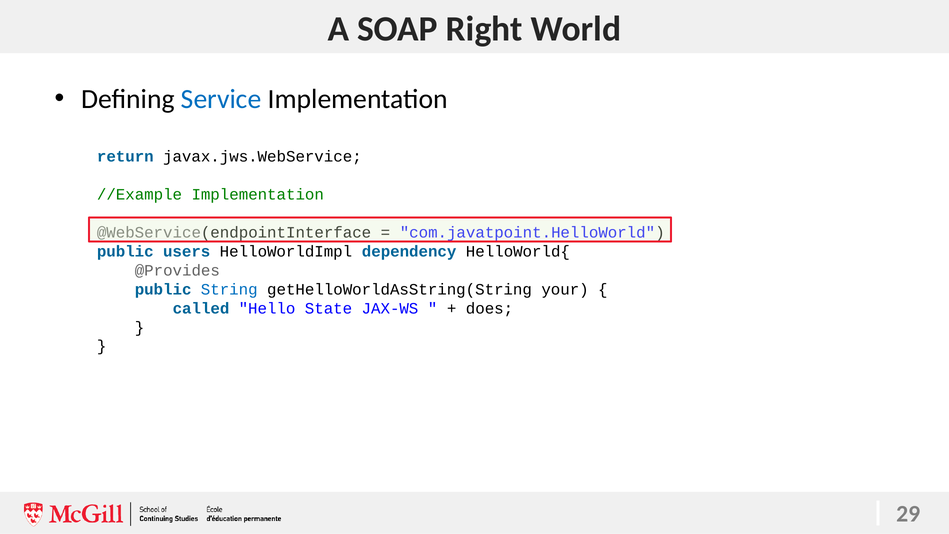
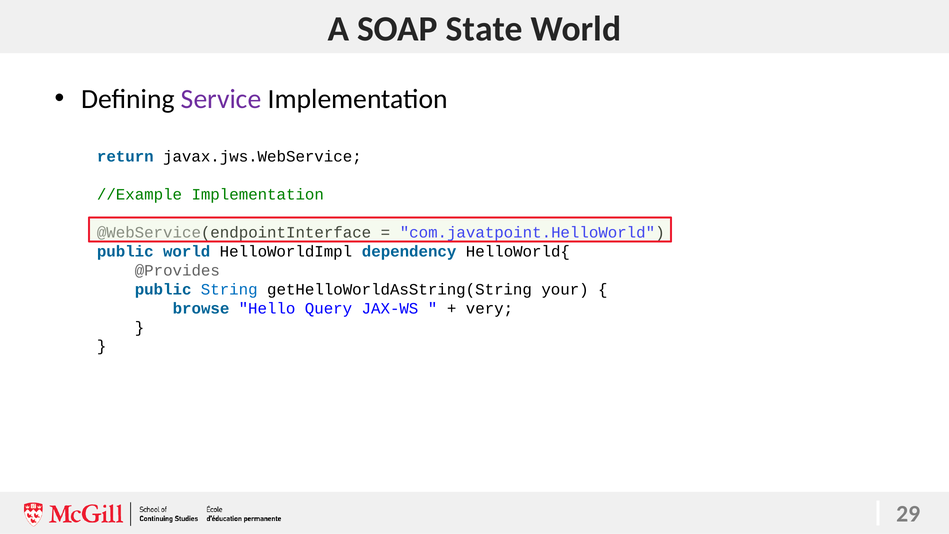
Right: Right -> State (484, 29)
Service colour: blue -> purple (221, 99)
public users: users -> world (187, 251)
called: called -> browse (201, 308)
State: State -> Query (328, 308)
does: does -> very (490, 308)
